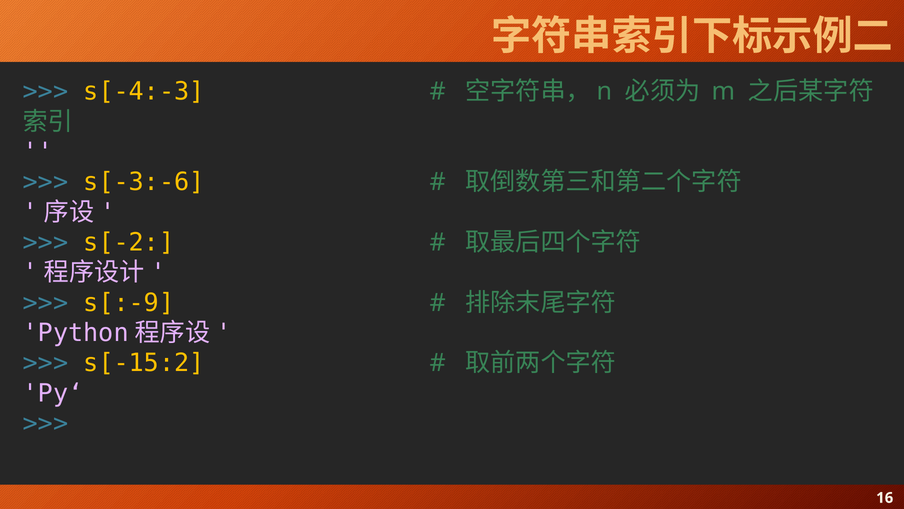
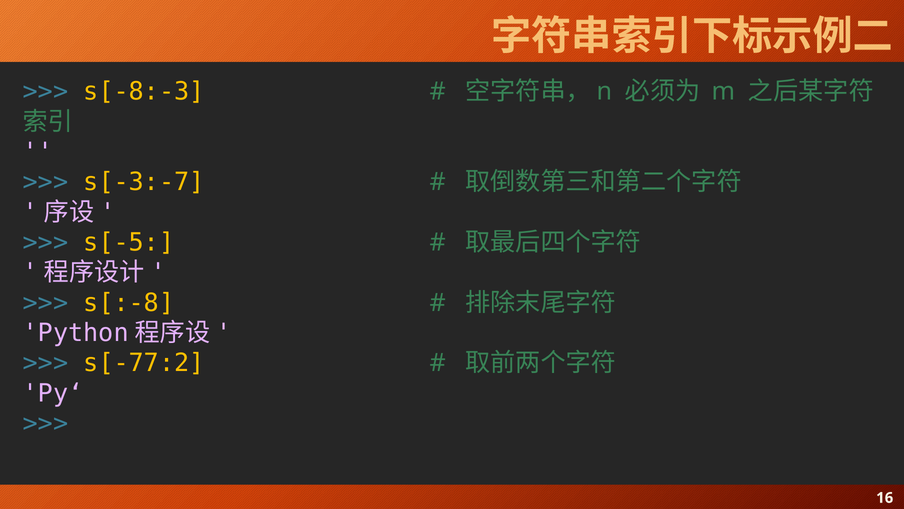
s[-4:-3: s[-4:-3 -> s[-8:-3 (144, 92)
s[-3:-6: s[-3:-6 -> s[-3:-7 (144, 182)
s[-2: s[-2 -> s[-5 (129, 242)
s[:-9: s[:-9 -> s[:-8 (129, 303)
s[-15:2: s[-15:2 -> s[-77:2 (144, 363)
